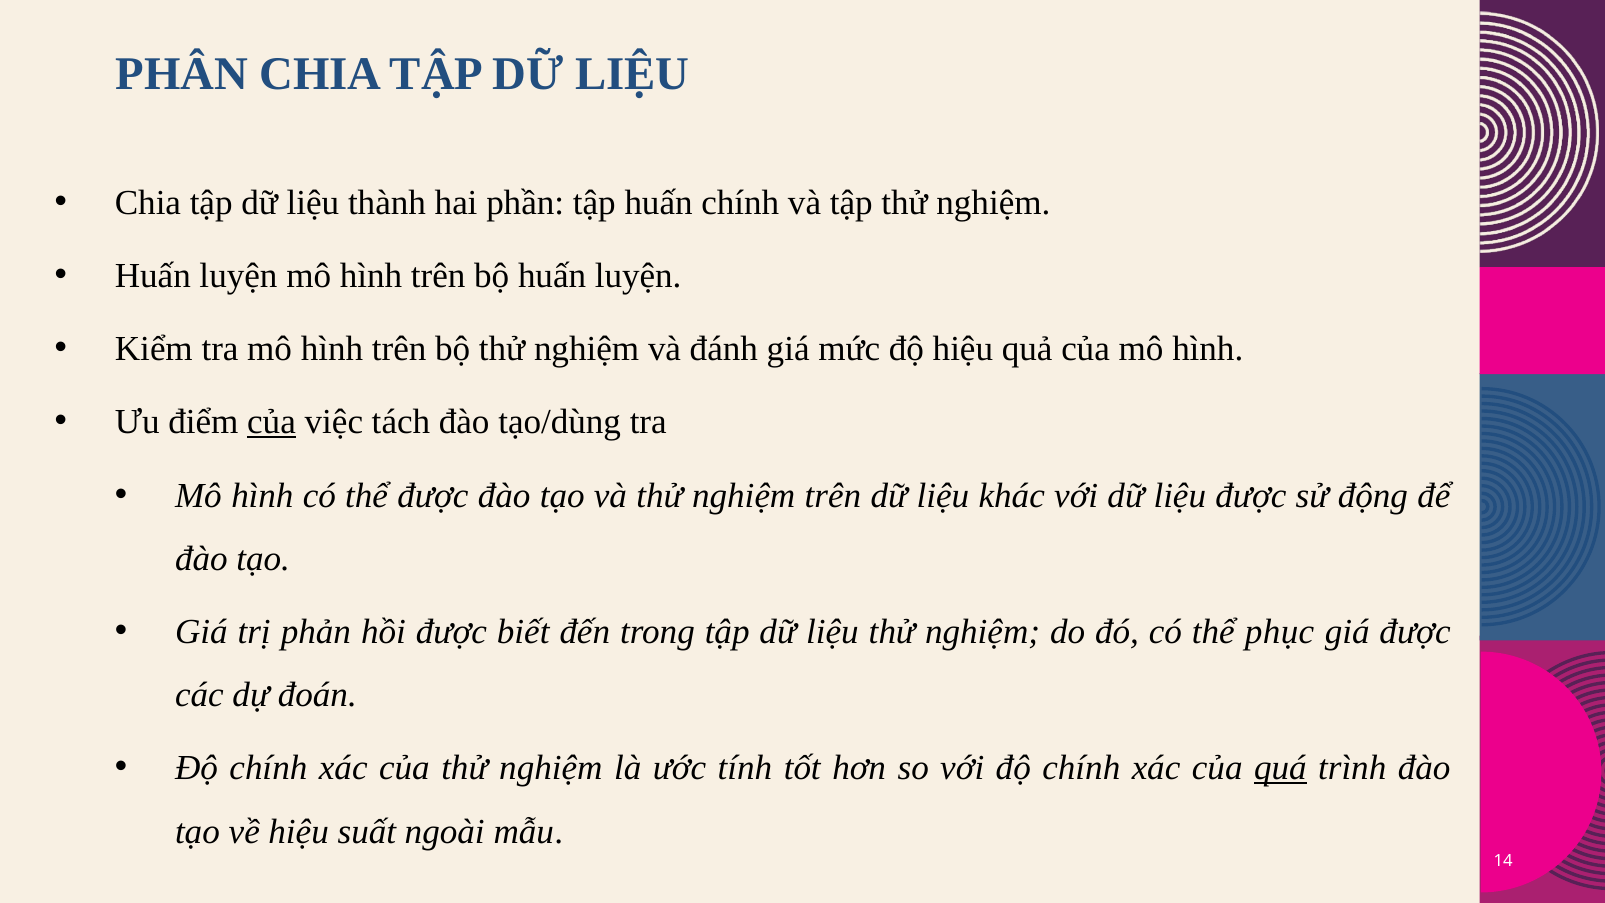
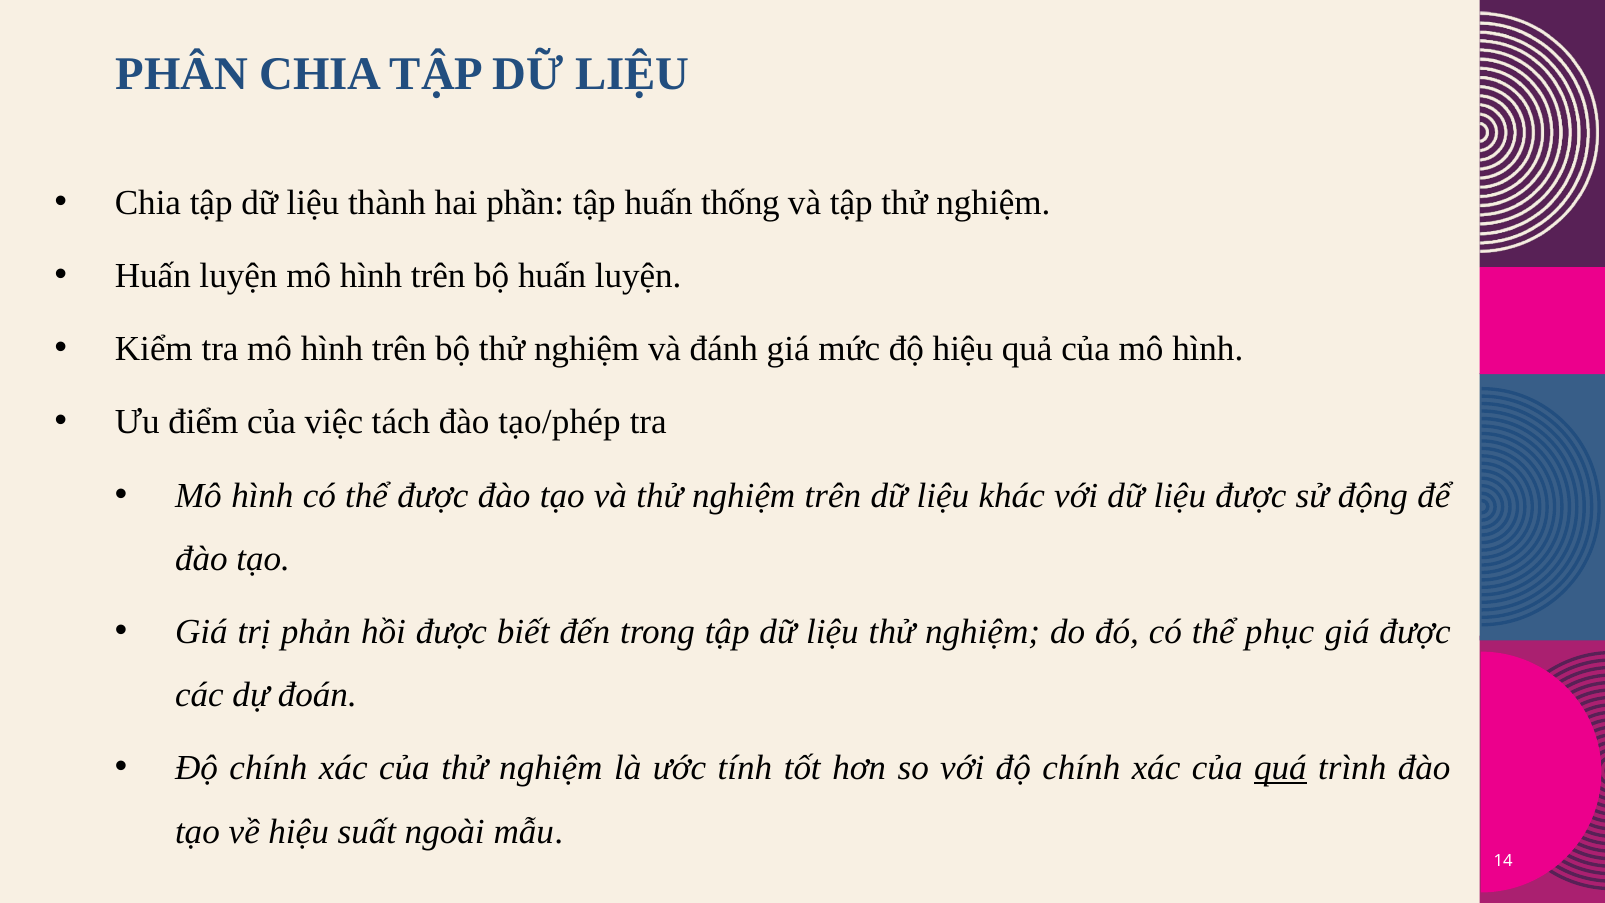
huấn chính: chính -> thống (741, 202)
của underline: present -> none (272, 422)
tạo/dùng: tạo/dùng -> tạo/phép (560, 422)
